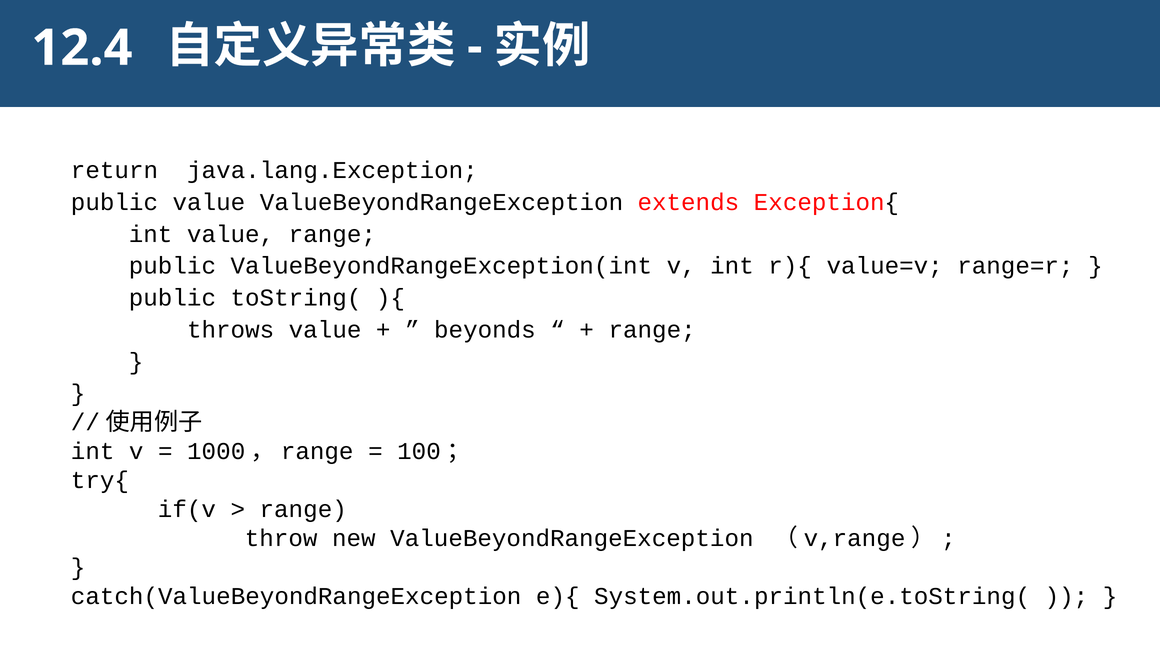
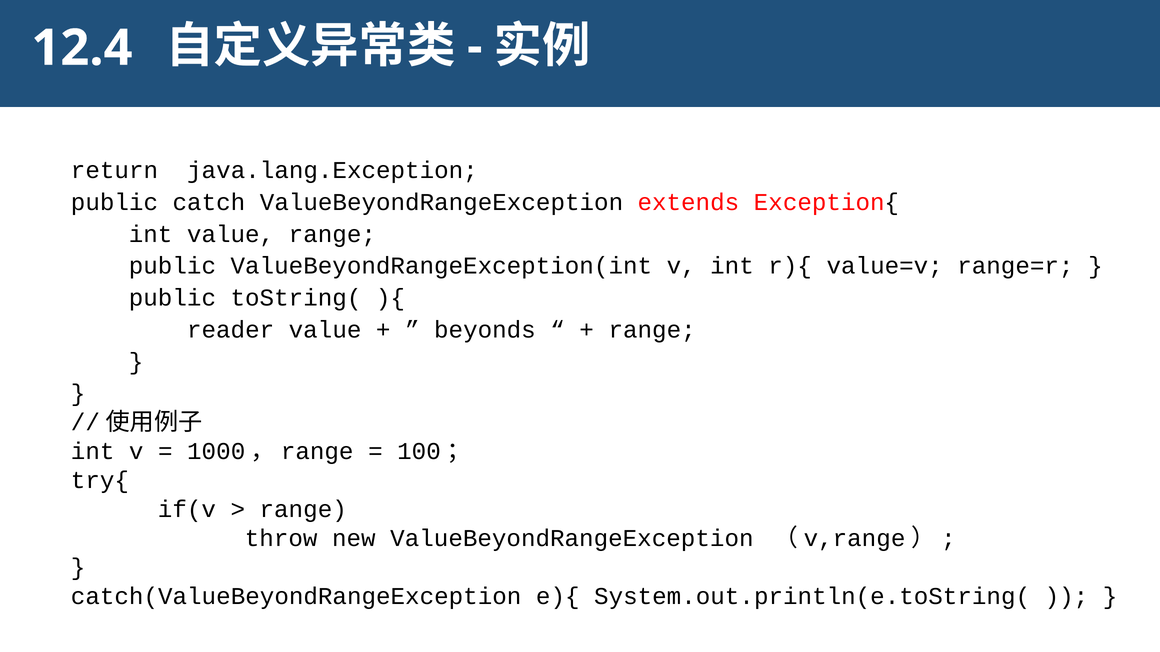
public value: value -> catch (209, 202)
throws: throws -> reader (231, 330)
